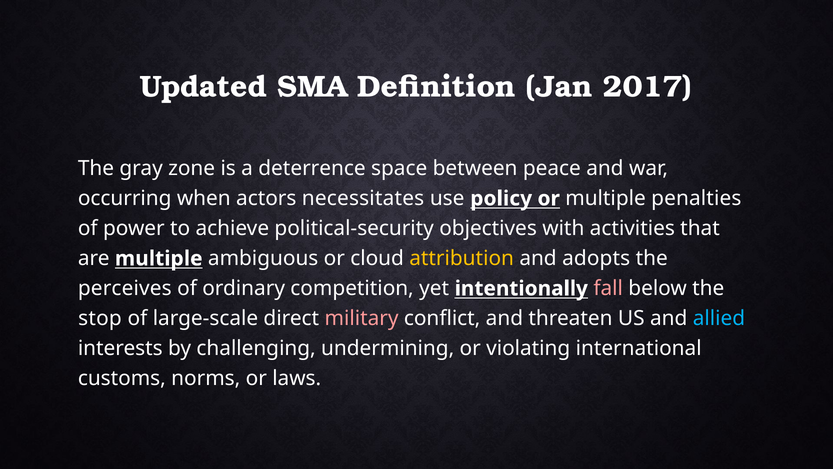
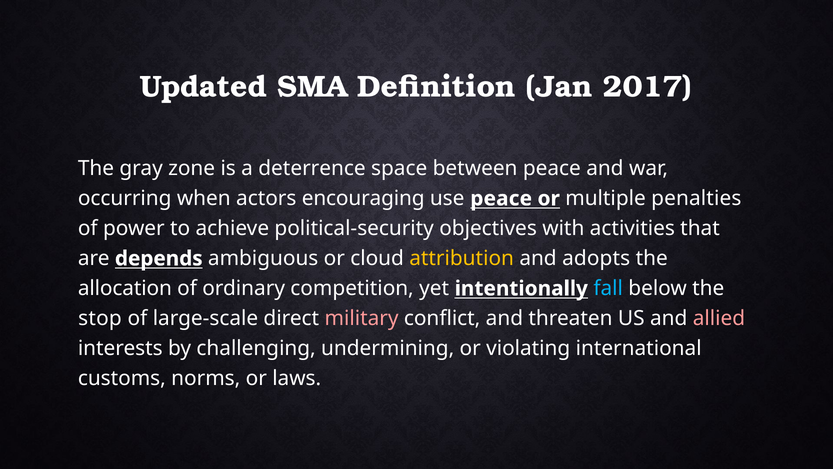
necessitates: necessitates -> encouraging (363, 198)
use policy: policy -> peace (501, 198)
are multiple: multiple -> depends (159, 258)
perceives: perceives -> allocation (125, 288)
fall colour: pink -> light blue (608, 288)
allied colour: light blue -> pink (719, 318)
